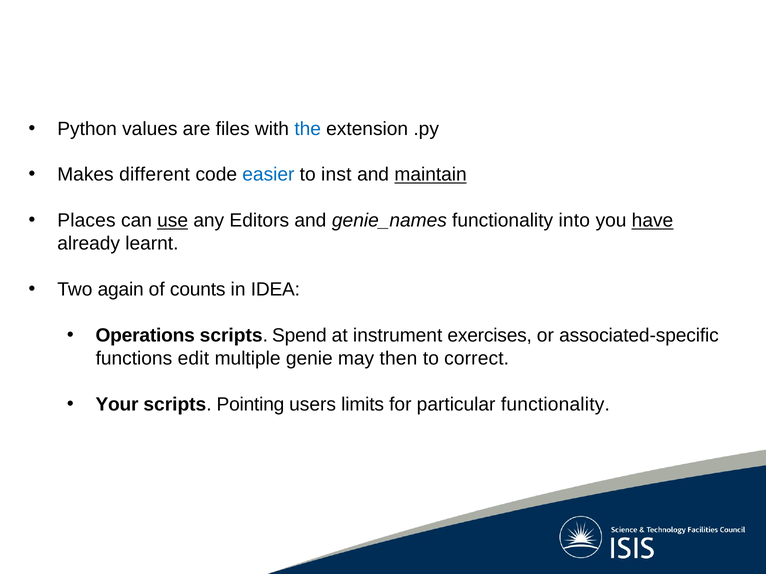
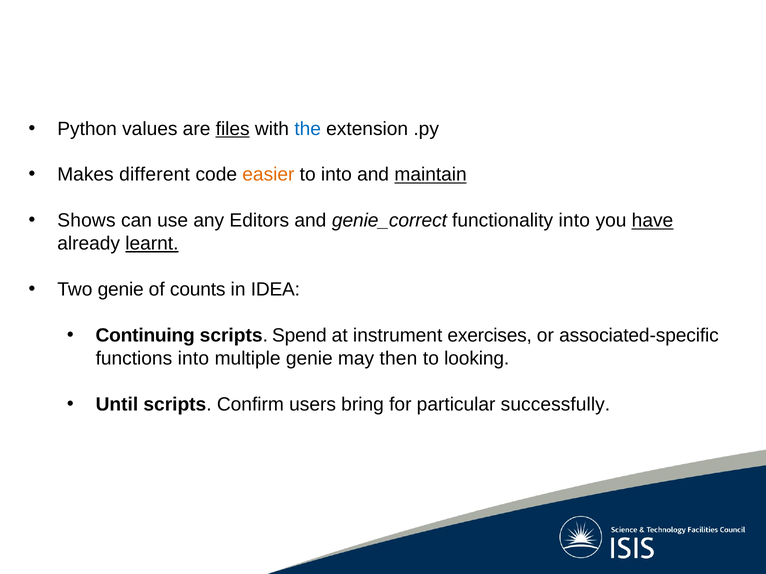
files underline: none -> present (233, 129)
easier colour: blue -> orange (268, 175)
to inst: inst -> into (336, 175)
Places: Places -> Shows (86, 221)
use underline: present -> none (173, 221)
genie_names: genie_names -> genie_correct (389, 221)
learnt underline: none -> present (152, 244)
Two again: again -> genie (121, 290)
Operations: Operations -> Continuing (145, 336)
functions edit: edit -> into (193, 359)
correct: correct -> looking (477, 359)
Your: Your -> Until (117, 405)
Pointing: Pointing -> Confirm (250, 405)
limits: limits -> bring (363, 405)
particular functionality: functionality -> successfully (555, 405)
